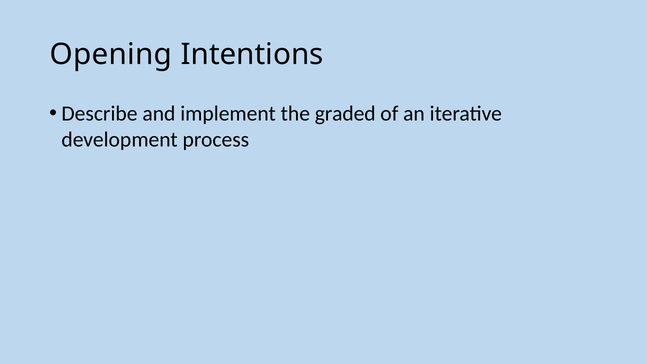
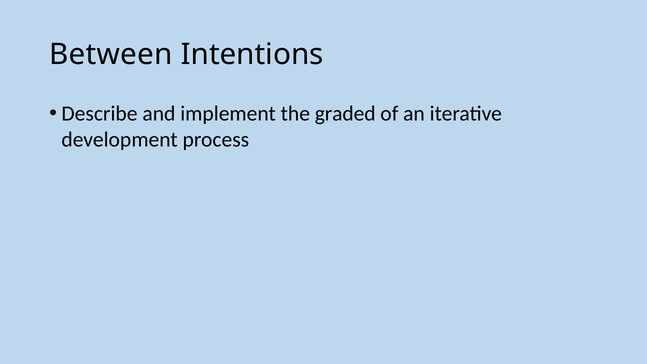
Opening: Opening -> Between (111, 54)
